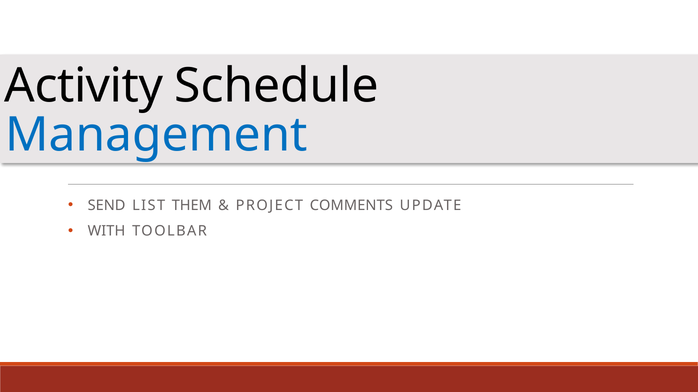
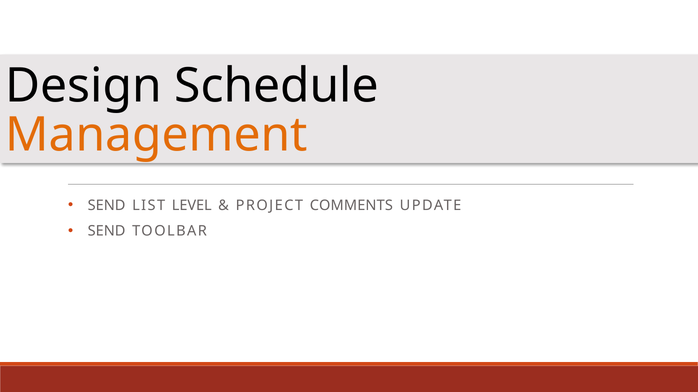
Activity: Activity -> Design (84, 86)
Management colour: blue -> orange (156, 135)
THEM: THEM -> LEVEL (192, 206)
WITH: WITH -> SEND (107, 231)
